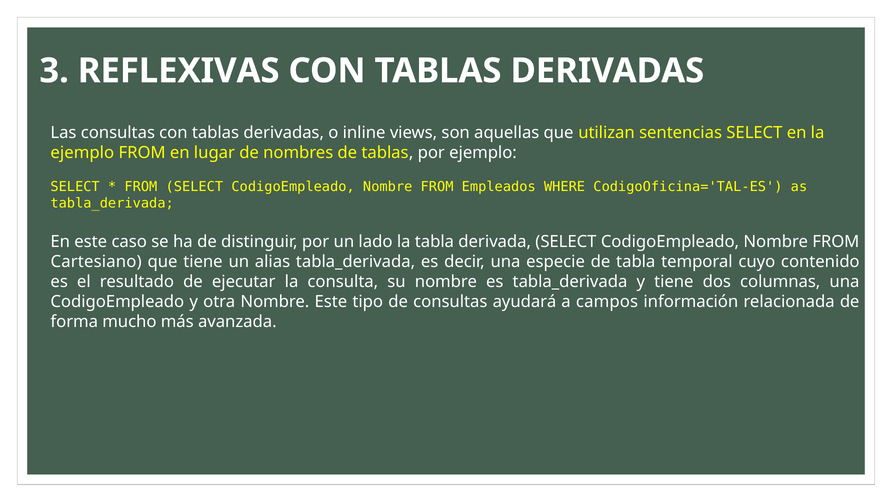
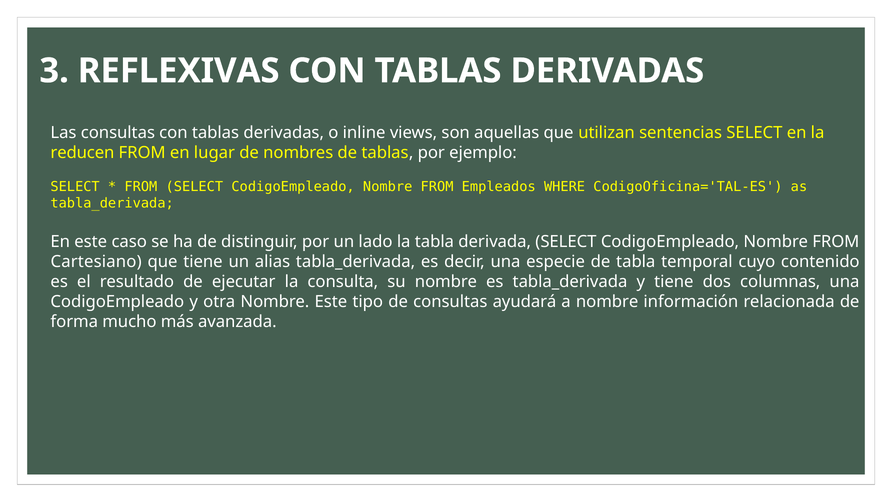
ejemplo: ejemplo -> reducen (82, 152)
a campos: campos -> nombre (607, 302)
